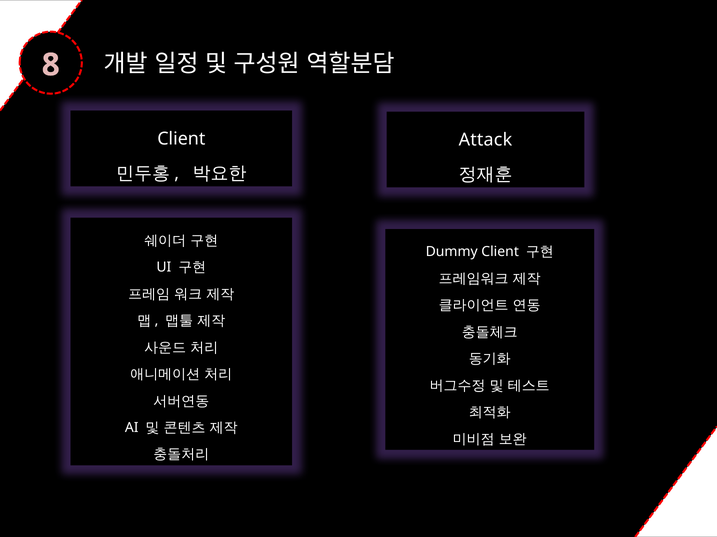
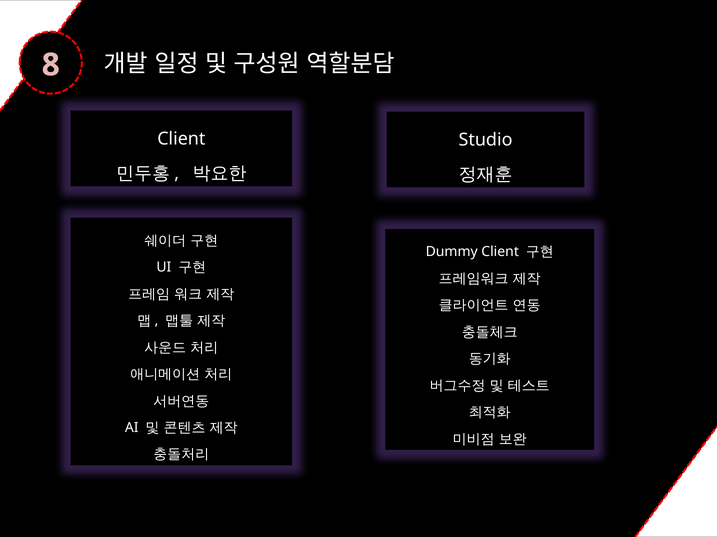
Attack: Attack -> Studio (486, 140)
